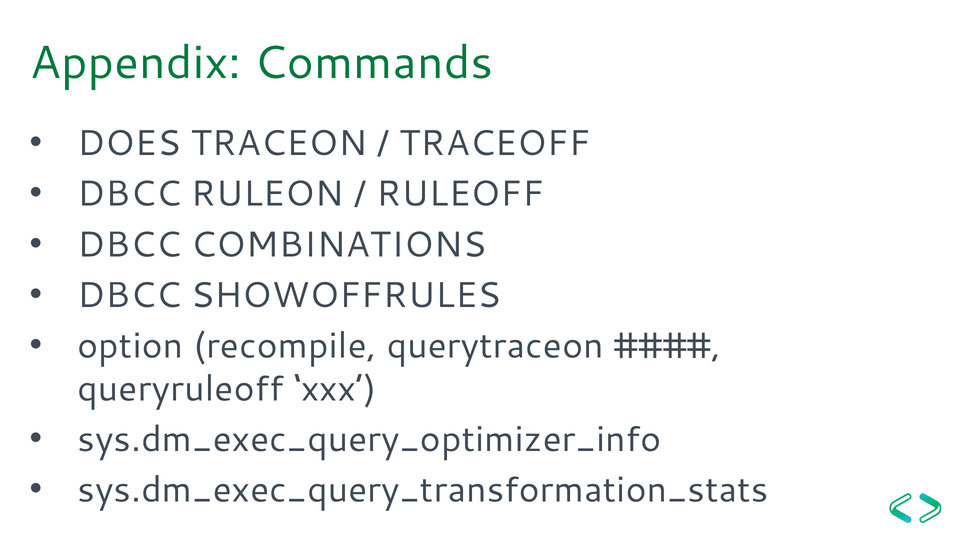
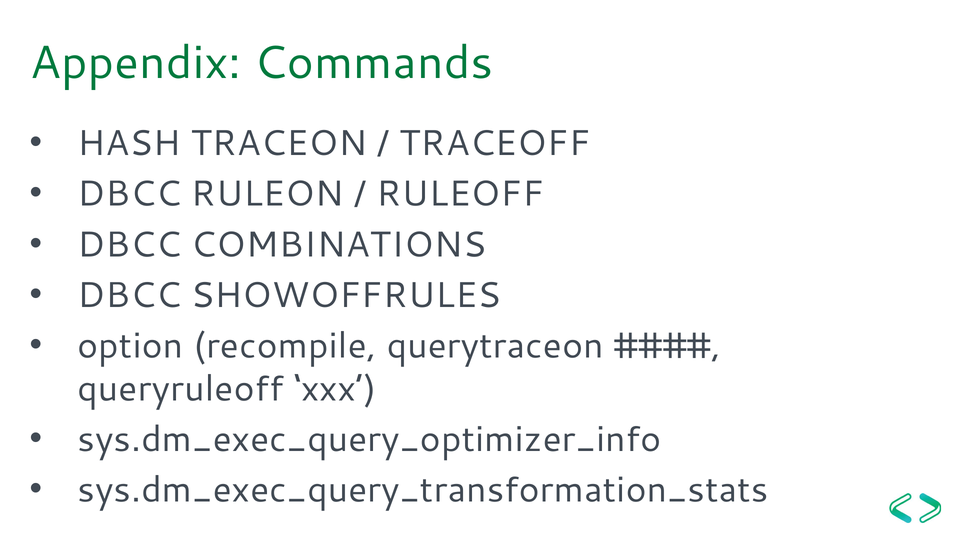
DOES: DOES -> HASH (129, 143)
